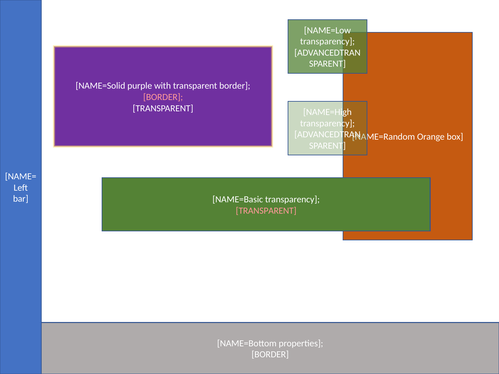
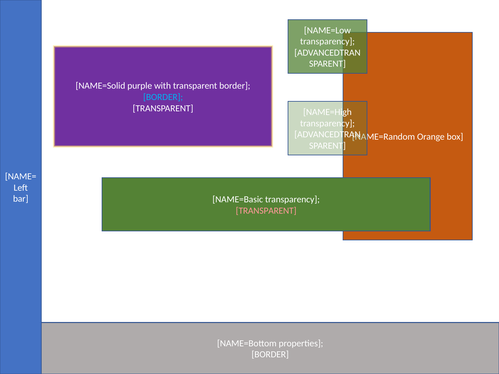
BORDER colour: pink -> light blue (163, 97)
